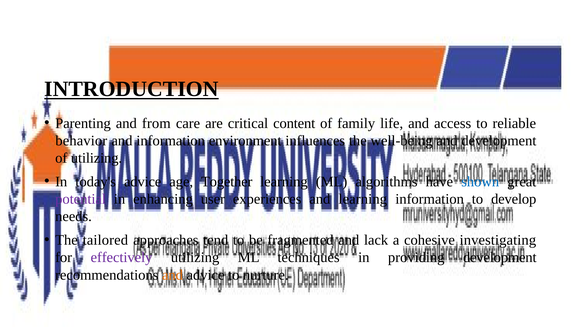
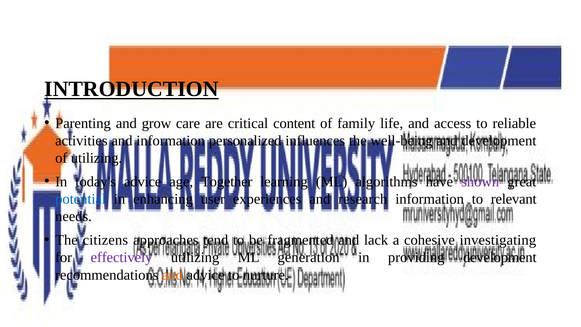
from: from -> grow (156, 123)
behavior: behavior -> activities (81, 141)
environment: environment -> personalized (245, 141)
shown colour: blue -> purple (480, 182)
potential colour: purple -> blue (81, 199)
and learning: learning -> research (363, 199)
develop: develop -> relevant (514, 199)
tailored: tailored -> citizens (105, 240)
techniques: techniques -> generation (309, 257)
